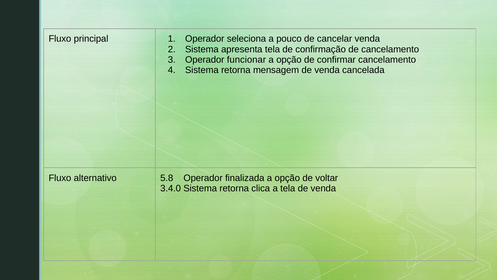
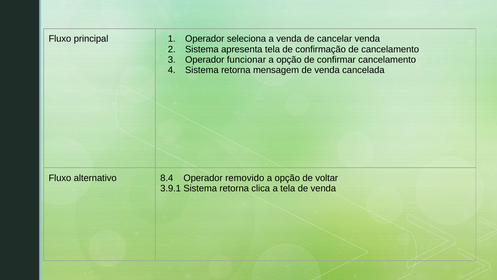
a pouco: pouco -> venda (289, 39)
5.8: 5.8 -> 8.4 (167, 178)
finalizada: finalizada -> removido (245, 178)
3.4.0: 3.4.0 -> 3.9.1 (171, 188)
